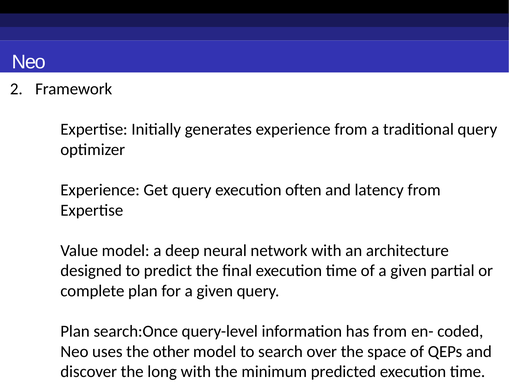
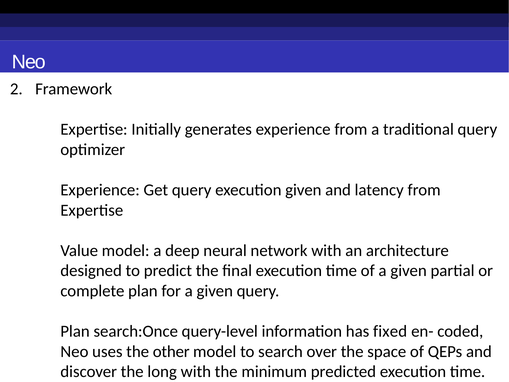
execution often: often -> given (303, 190)
has from: from -> fixed (390, 331)
